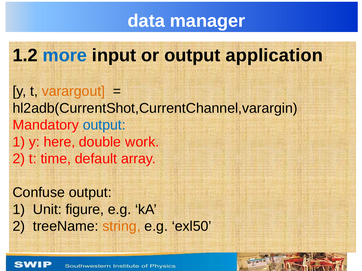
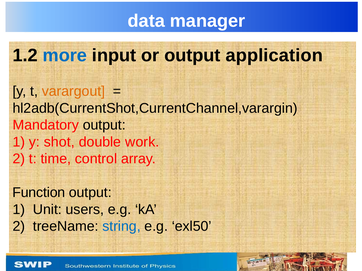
output colour: blue -> black (104, 125)
here: here -> shot (59, 142)
default: default -> control (96, 159)
Confuse: Confuse -> Function (39, 193)
figure: figure -> users (85, 210)
string colour: orange -> blue (122, 227)
